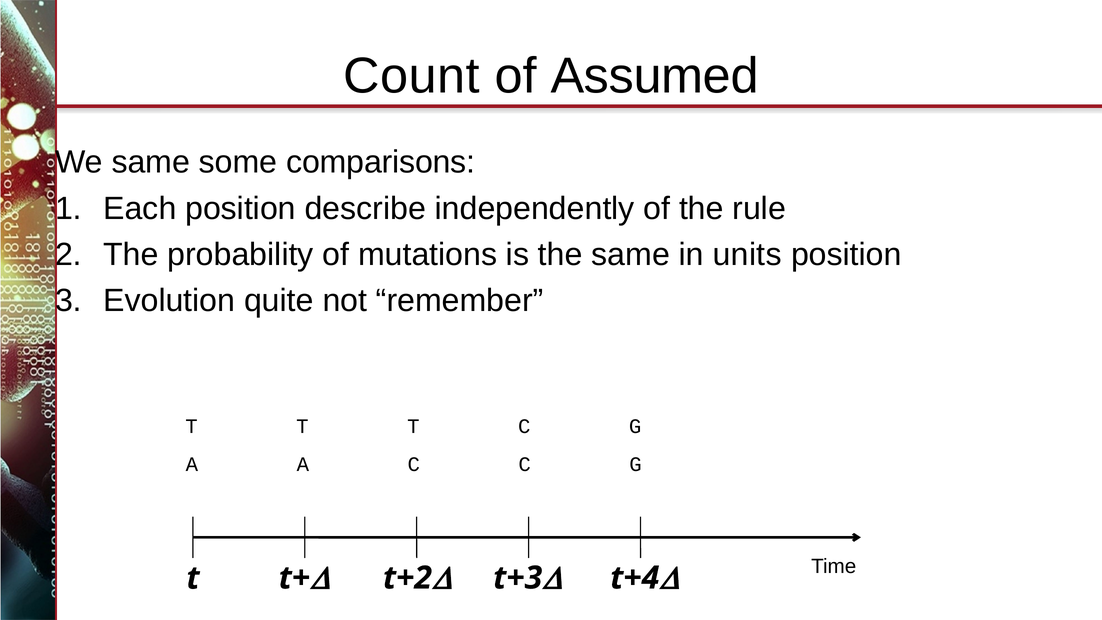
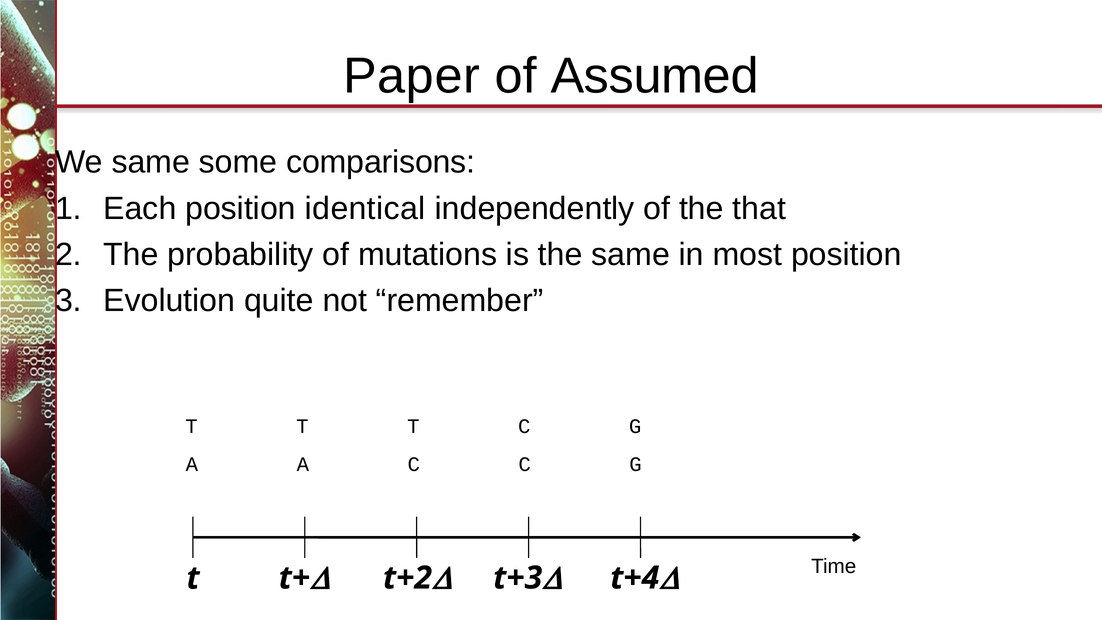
Count: Count -> Paper (412, 76)
describe: describe -> identical (365, 208)
rule: rule -> that (759, 208)
units: units -> most (747, 255)
